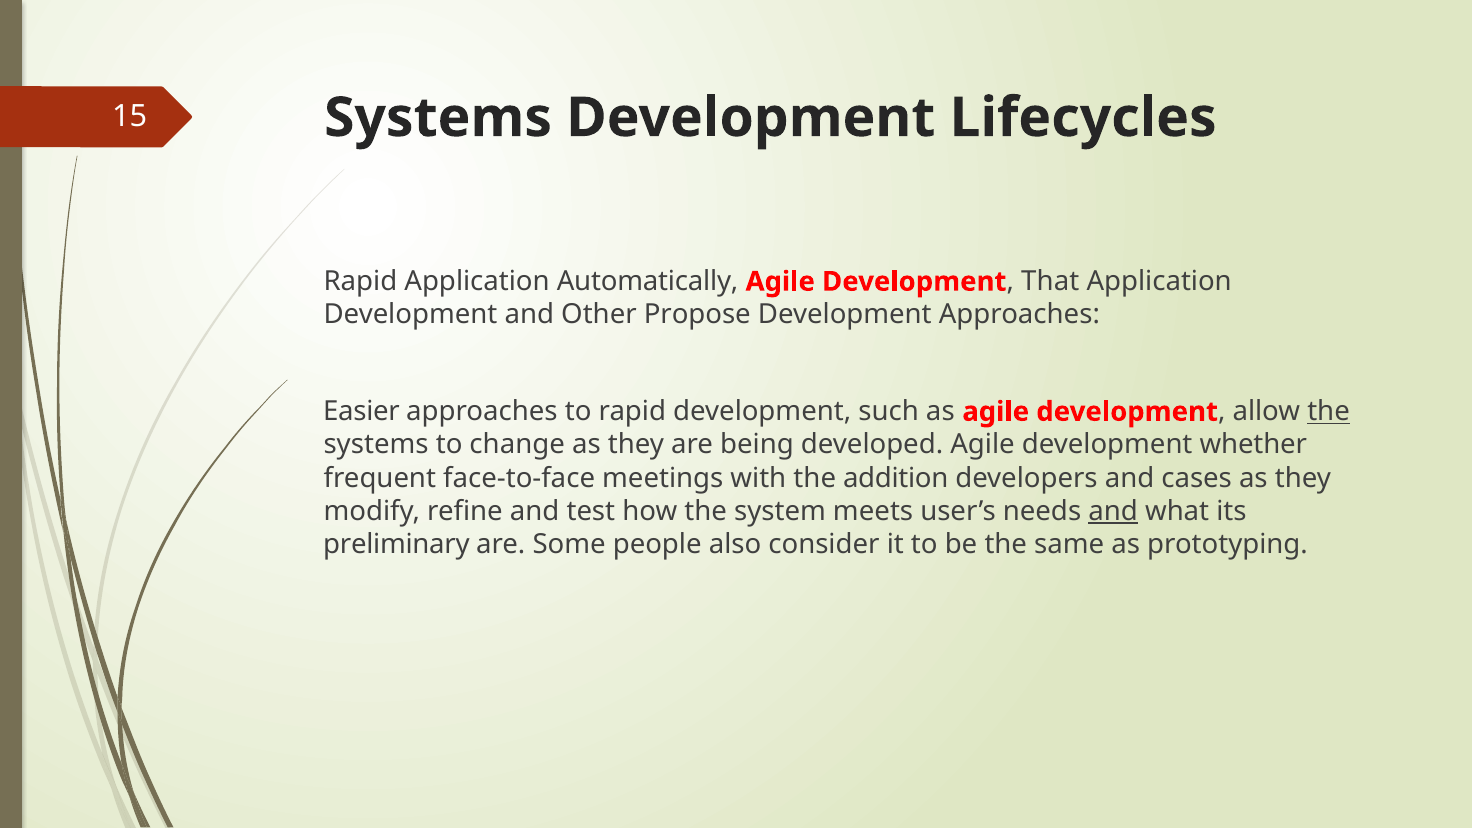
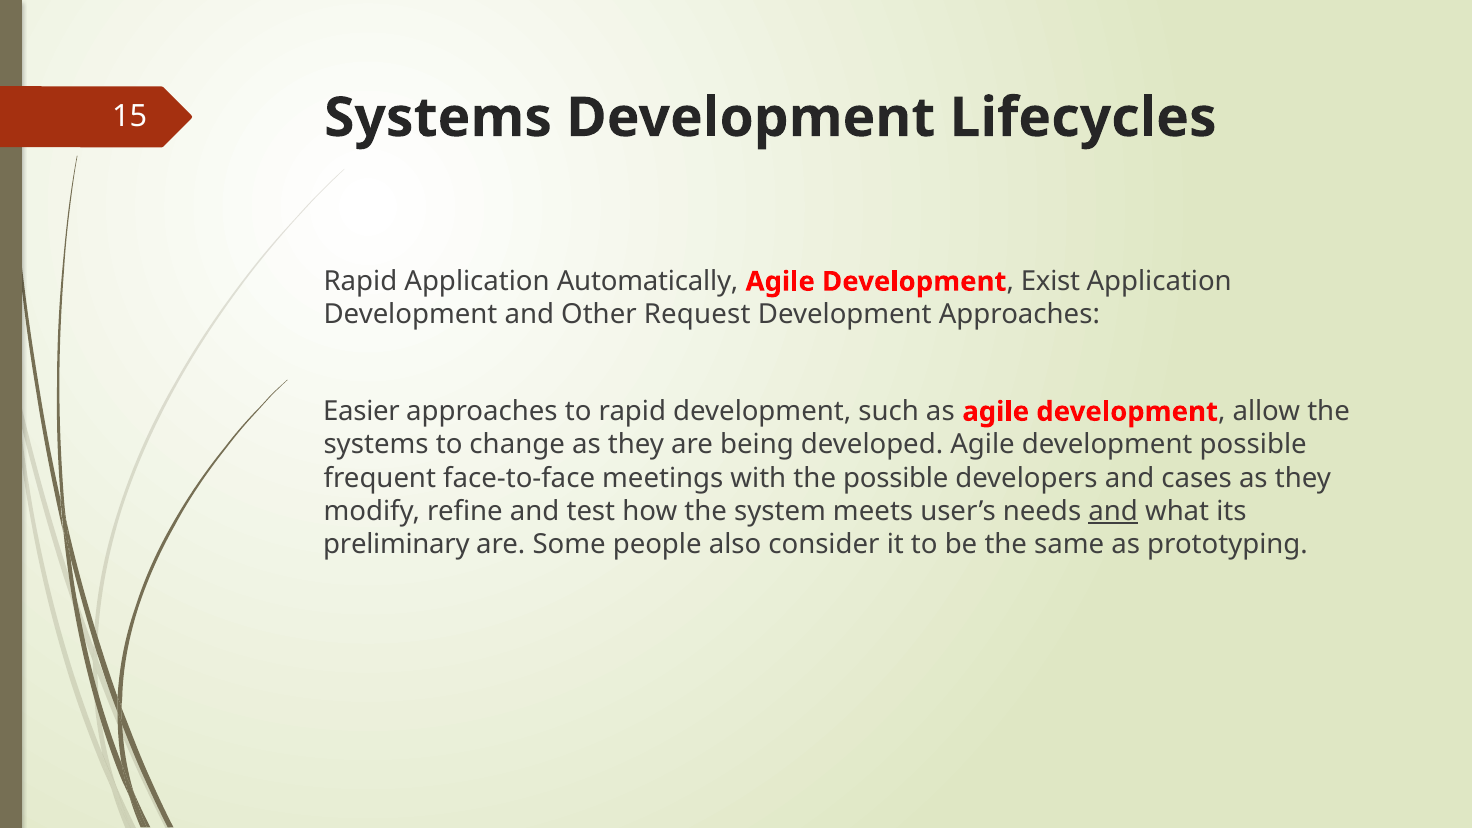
That: That -> Exist (1050, 282)
Propose: Propose -> Request (697, 315)
the underline: present -> none (1329, 412)
development whether: whether -> possible (1253, 445)
the addition: addition -> possible (896, 478)
